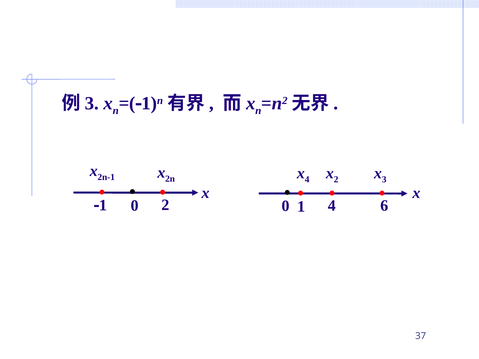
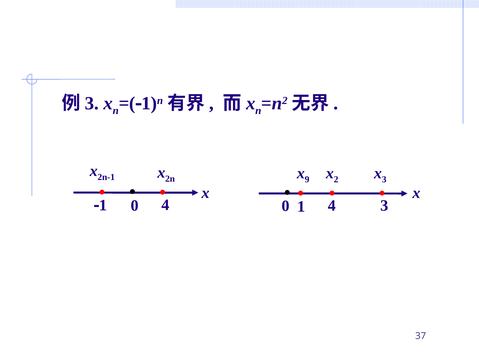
x 4: 4 -> 9 (307, 180)
1 6: 6 -> 3 (384, 206)
1 2: 2 -> 4 (165, 205)
